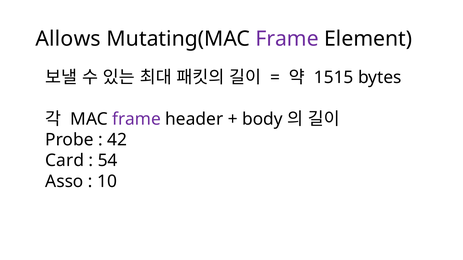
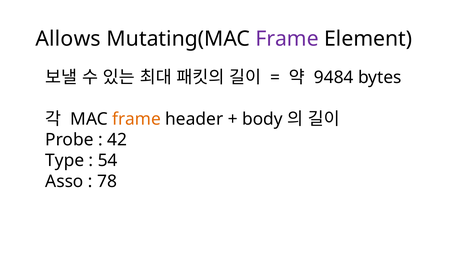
1515: 1515 -> 9484 (334, 78)
frame colour: purple -> orange (137, 119)
Card: Card -> Type (65, 161)
10: 10 -> 78 (107, 182)
